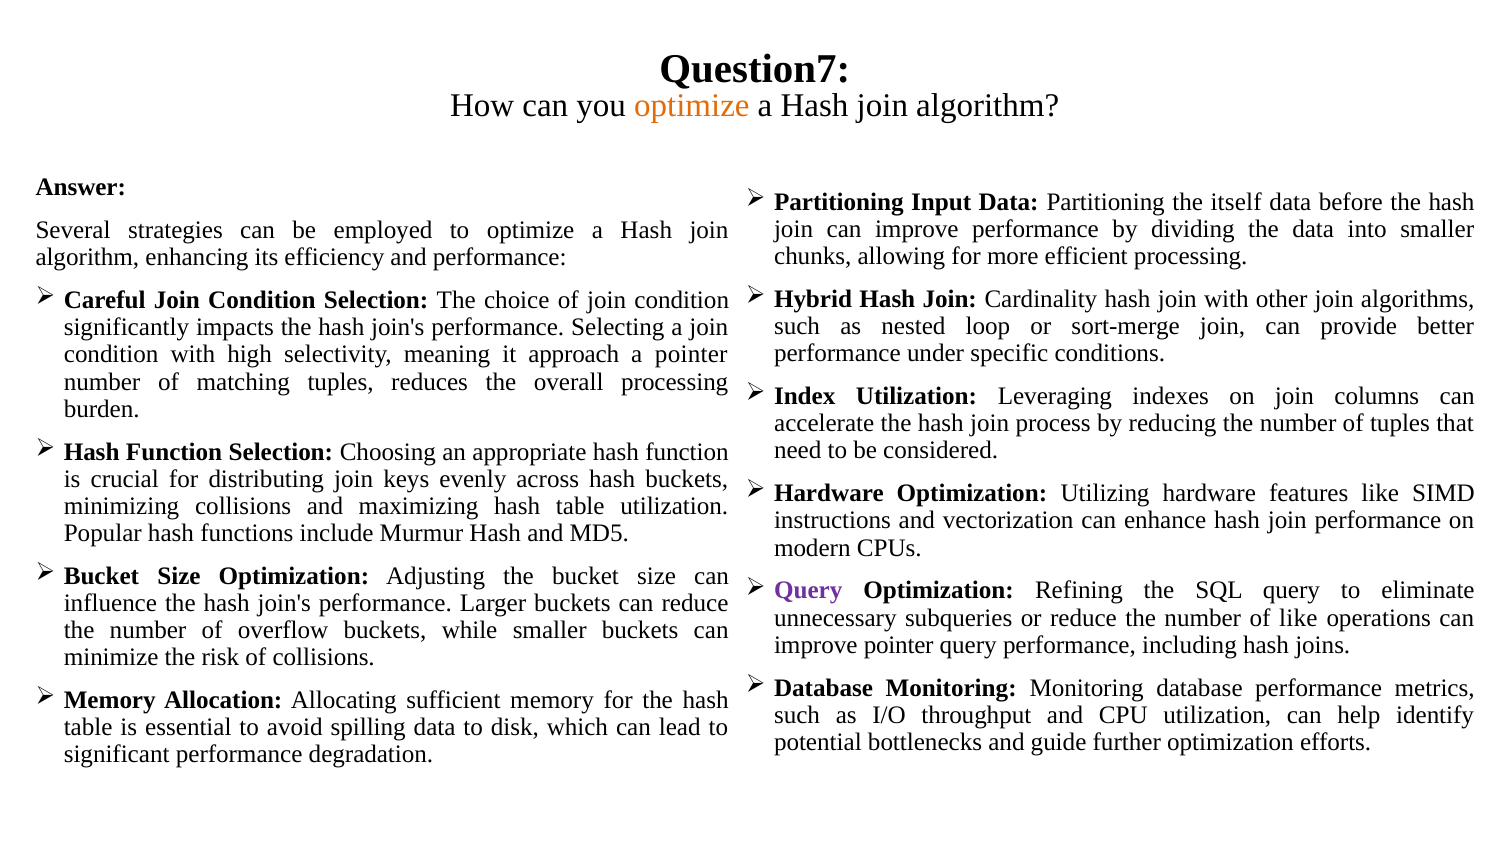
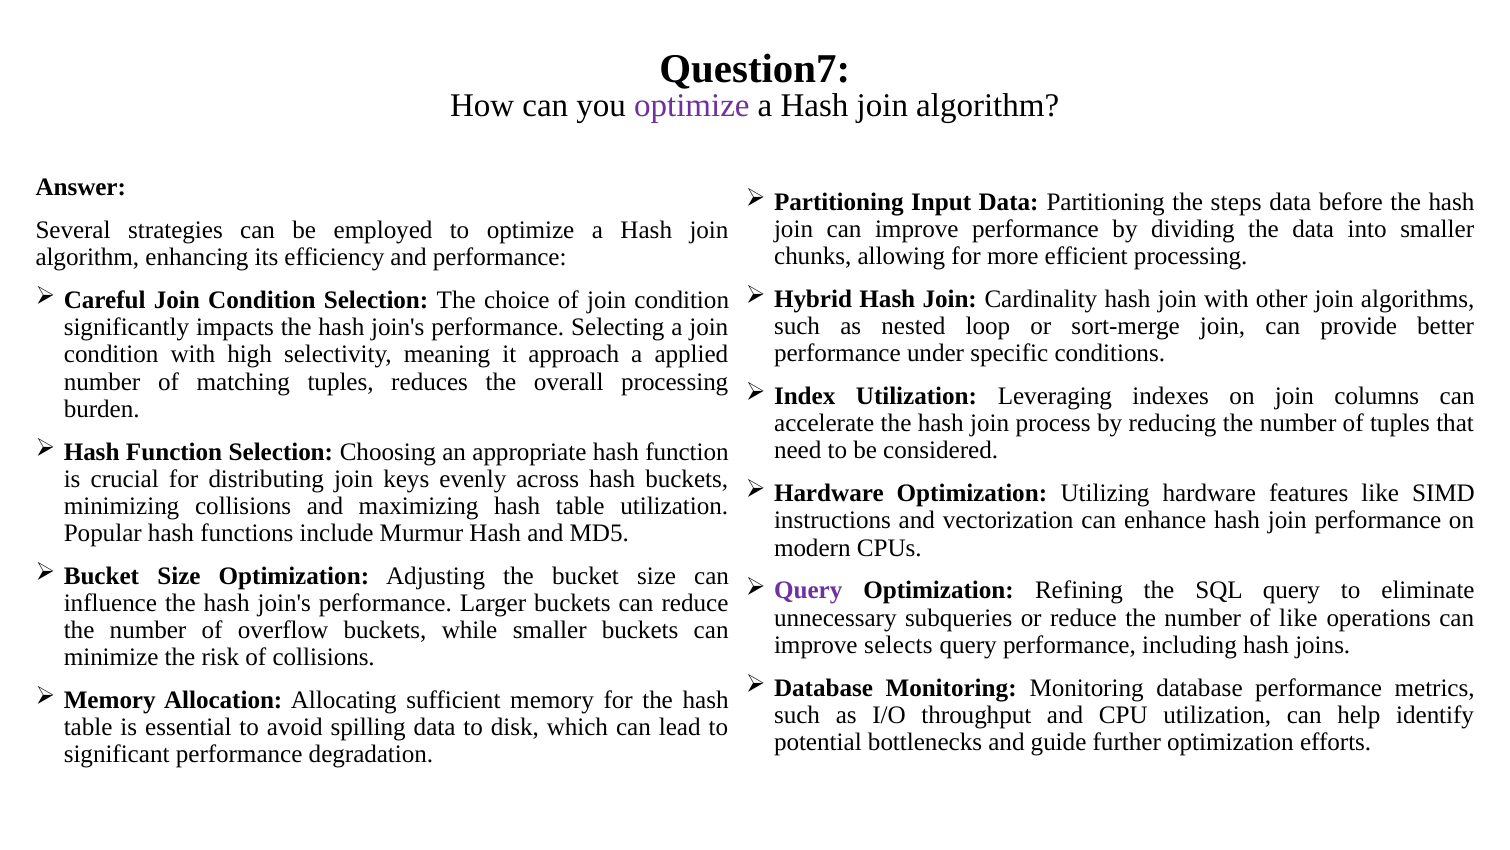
optimize colour: orange -> purple (692, 105)
itself: itself -> steps (1236, 202)
a pointer: pointer -> applied (691, 354)
improve pointer: pointer -> selects (898, 644)
